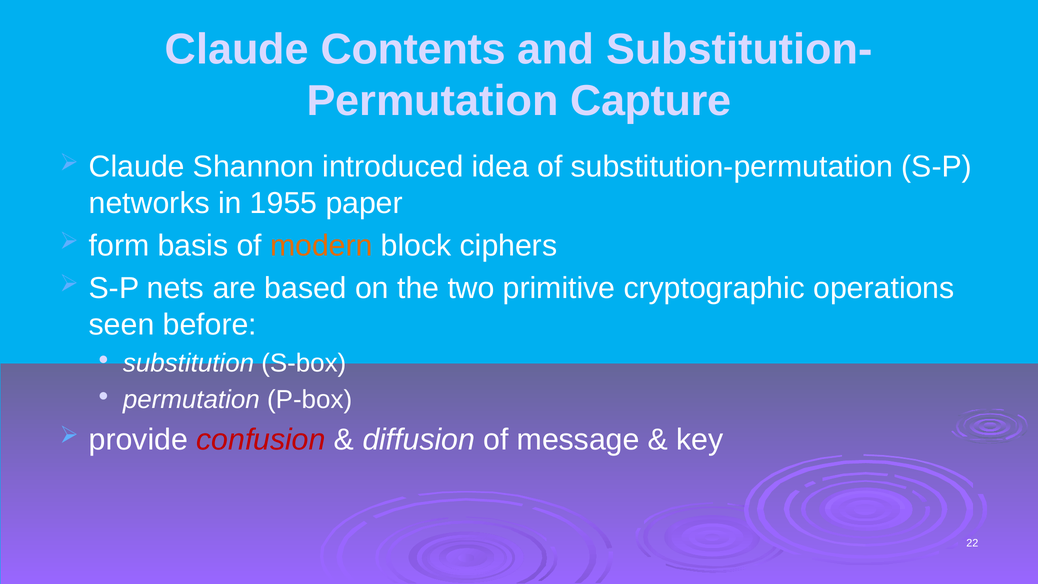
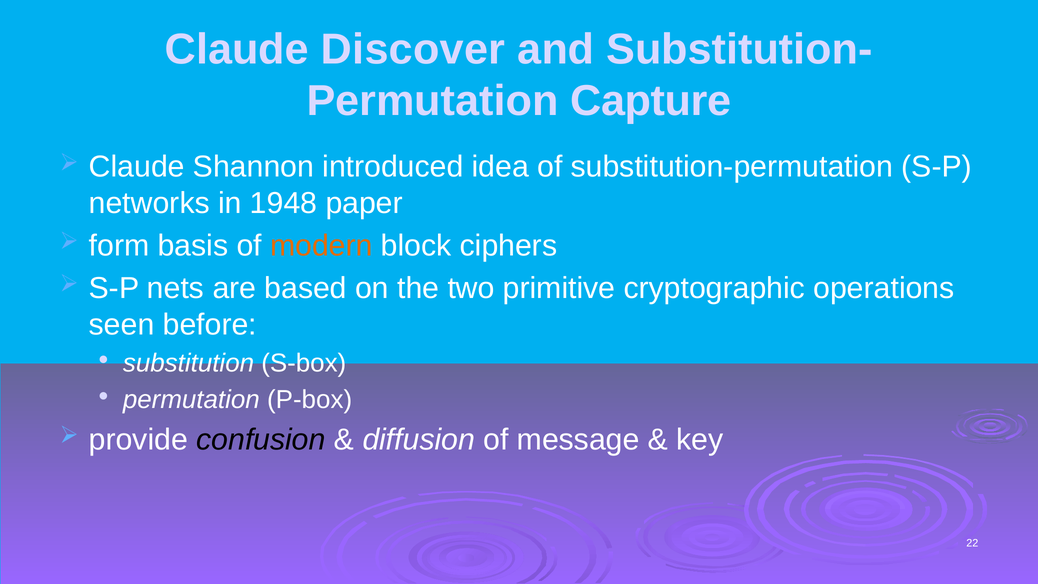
Contents: Contents -> Discover (413, 49)
1955: 1955 -> 1948 (284, 203)
confusion colour: red -> black (261, 440)
